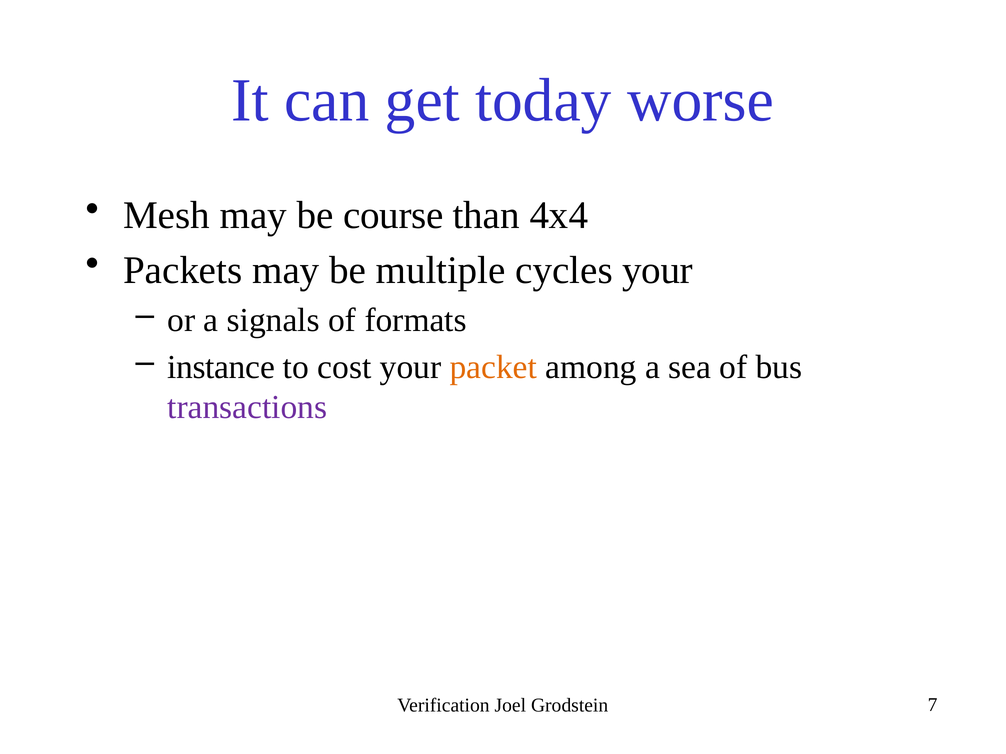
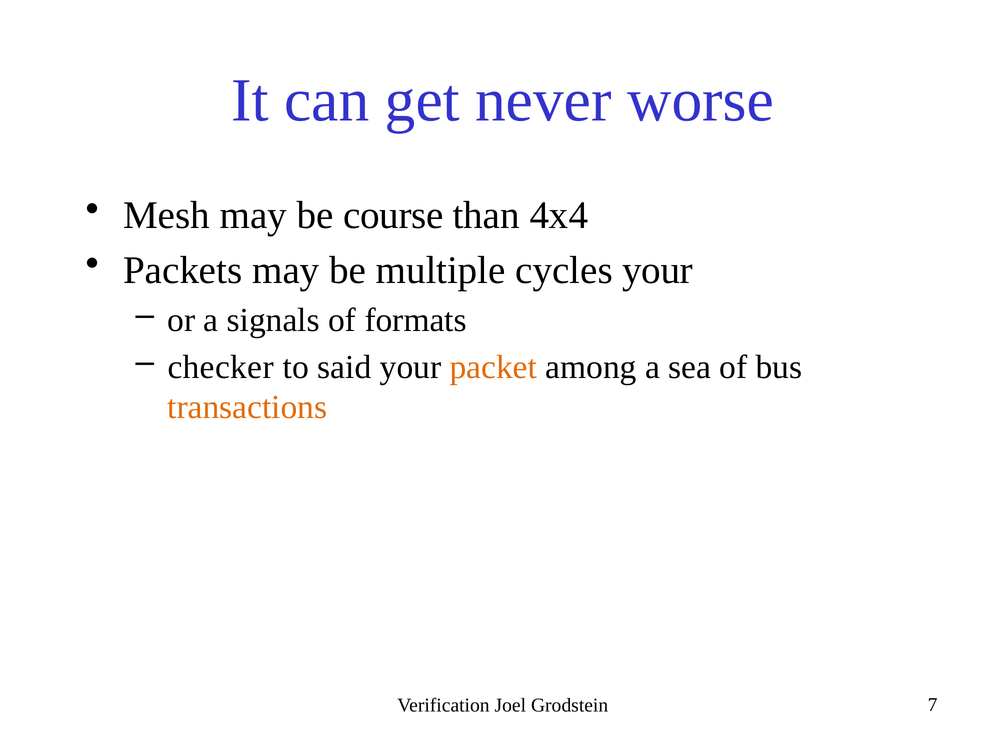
today: today -> never (543, 101)
instance: instance -> checker (221, 367)
cost: cost -> said (344, 367)
transactions colour: purple -> orange (247, 408)
